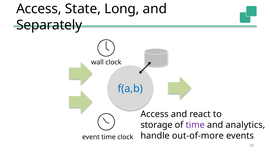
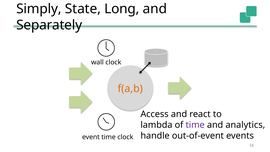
Access: Access -> Simply (39, 9)
f(a,b colour: blue -> orange (130, 89)
storage: storage -> lambda (156, 125)
out-of-more: out-of-more -> out-of-event (198, 136)
